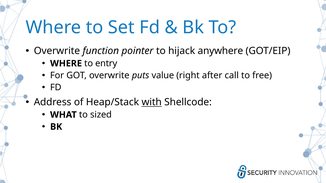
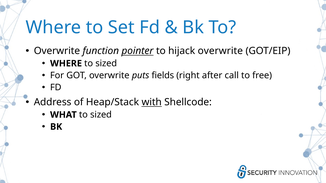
pointer underline: none -> present (137, 51)
hijack anywhere: anywhere -> overwrite (220, 51)
WHERE to entry: entry -> sized (106, 64)
value: value -> fields (163, 76)
